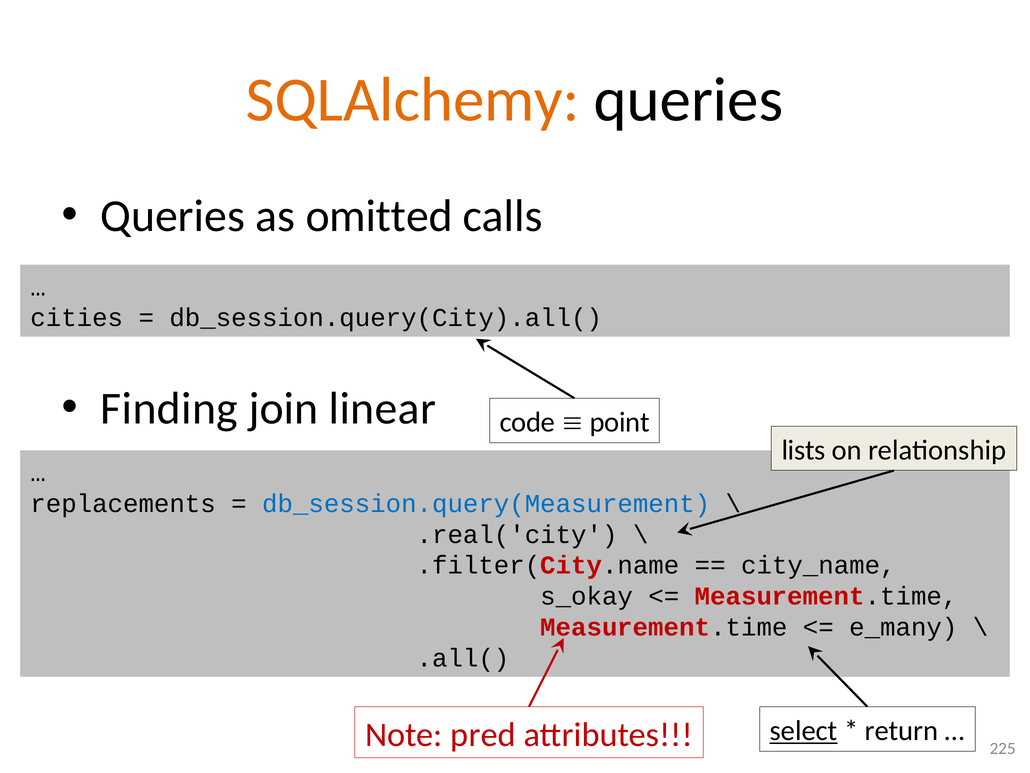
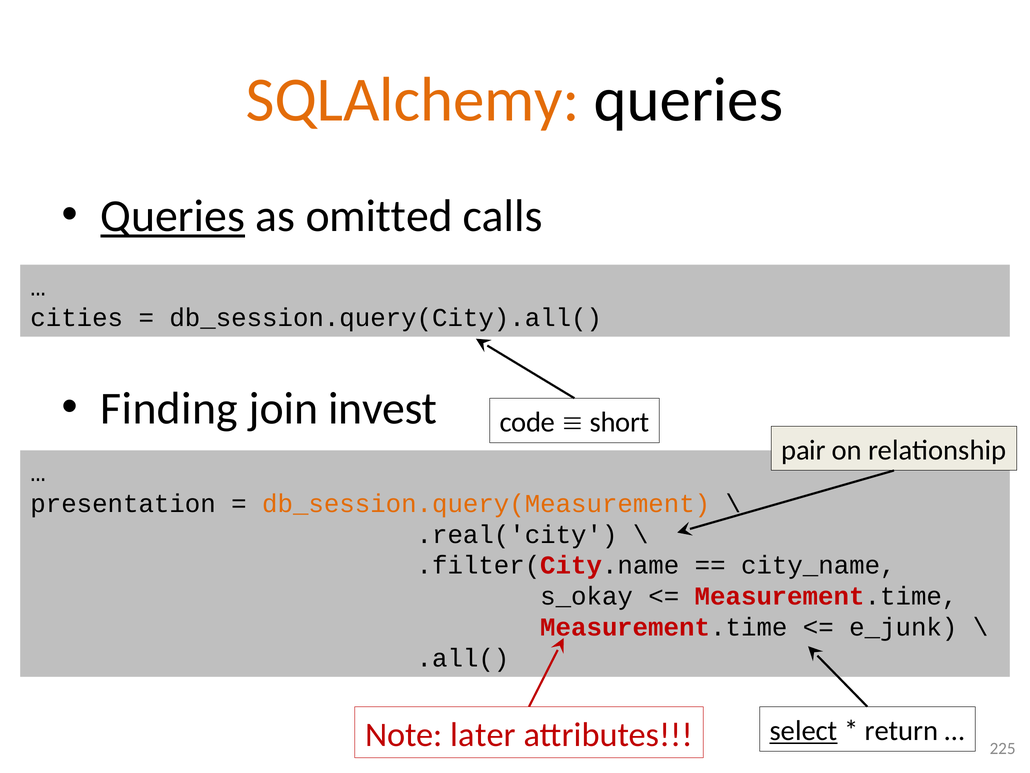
Queries underline: none -> present (173, 216)
linear: linear -> invest (383, 408)
point: point -> short (620, 422)
lists: lists -> pair (804, 450)
replacements: replacements -> presentation (123, 503)
db_session.query(Measurement colour: blue -> orange (486, 503)
e_many: e_many -> e_junk (903, 627)
pred: pred -> later (483, 734)
